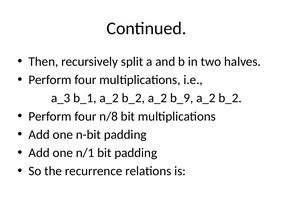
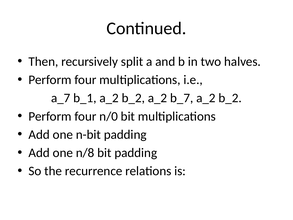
a_3: a_3 -> a_7 (61, 98)
b_9: b_9 -> b_7 (182, 98)
n/8: n/8 -> n/0 (109, 116)
n/1: n/1 -> n/8 (85, 153)
